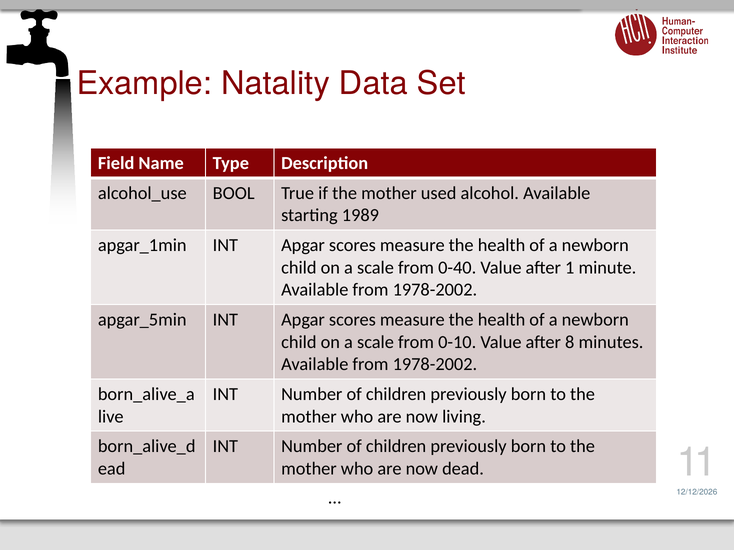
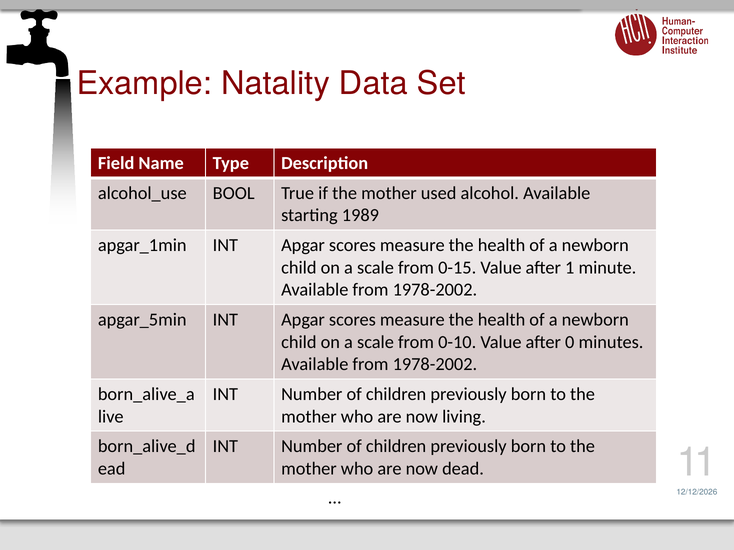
0-40: 0-40 -> 0-15 (457, 268)
8: 8 -> 0 (570, 342)
